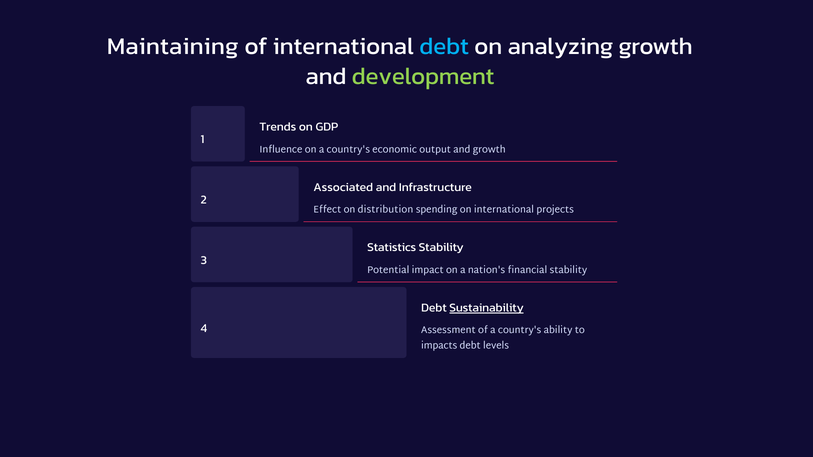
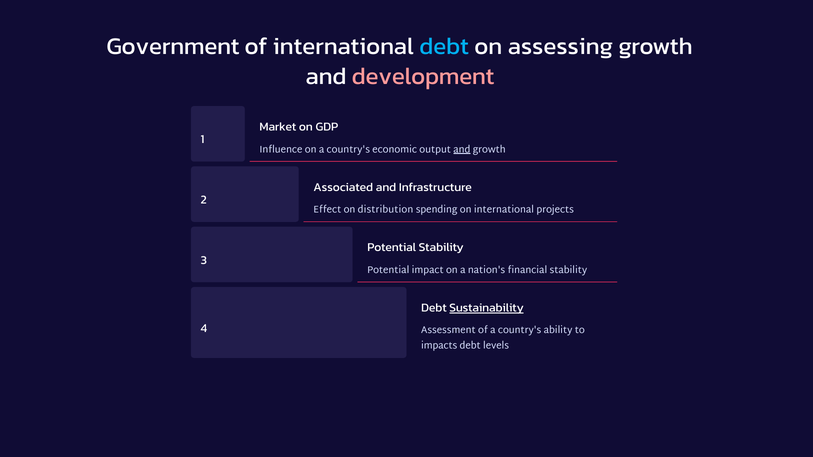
Maintaining: Maintaining -> Government (173, 46)
analyzing: analyzing -> assessing (560, 46)
development colour: light green -> pink (423, 77)
Trends: Trends -> Market (278, 127)
and underline: none -> present (462, 149)
Statistics: Statistics -> Potential (392, 248)
